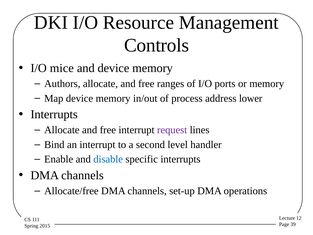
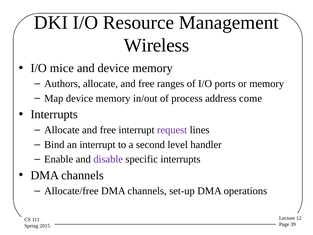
Controls: Controls -> Wireless (157, 45)
lower: lower -> come (251, 98)
disable colour: blue -> purple (108, 159)
